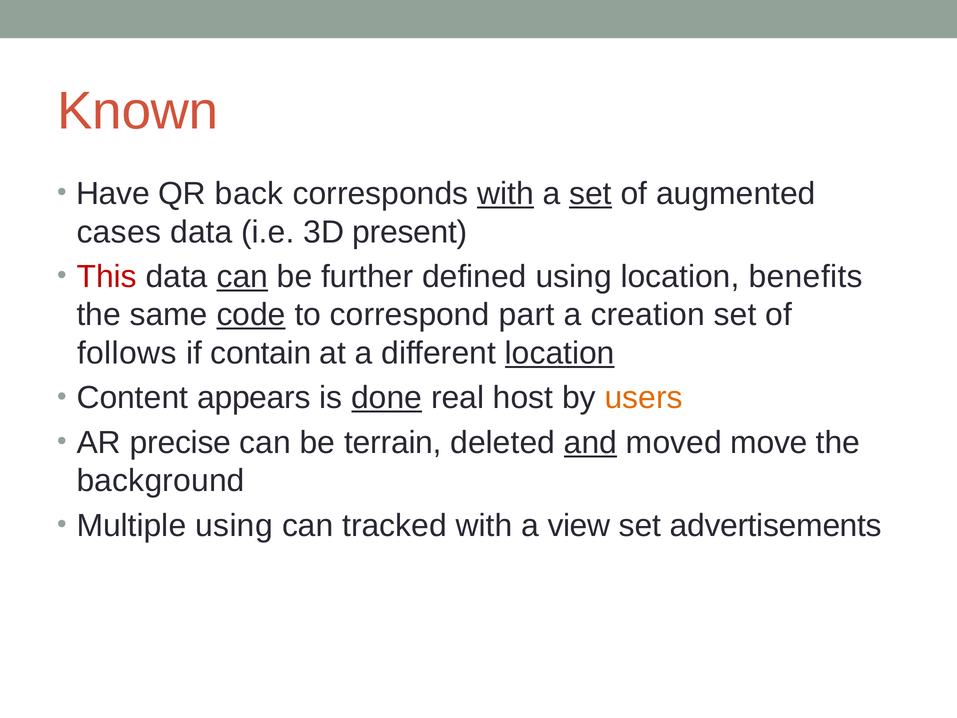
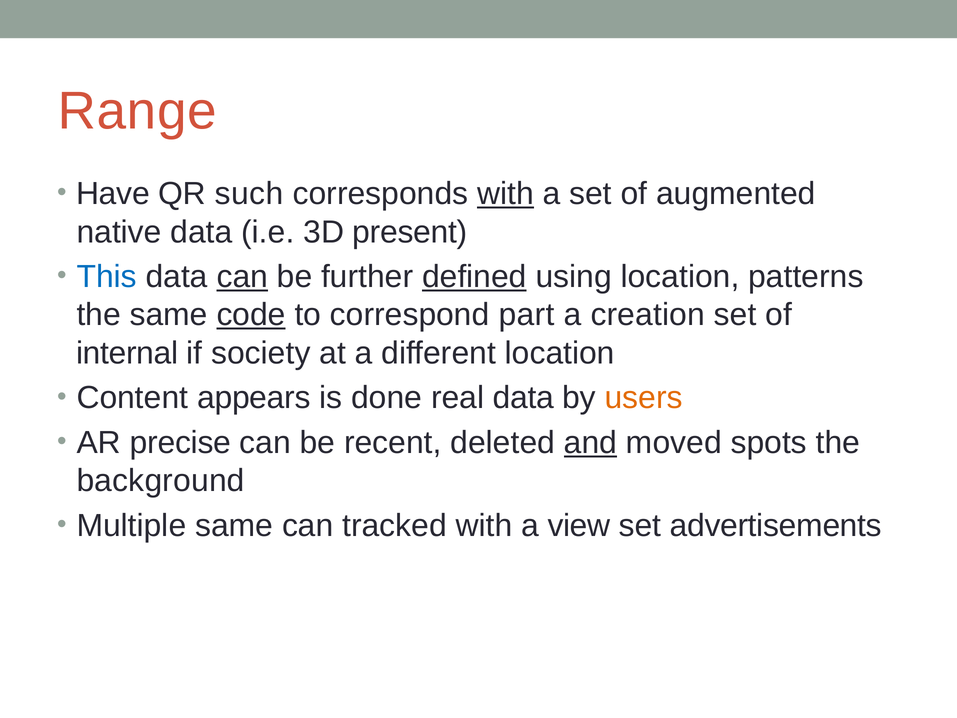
Known: Known -> Range (137, 111)
back: back -> such (249, 194)
set underline: present -> none (591, 194)
cases: cases -> native (119, 232)
This colour: red -> blue (107, 277)
defined underline: none -> present (474, 277)
benefits: benefits -> patterns (806, 277)
follows: follows -> internal (127, 353)
contain: contain -> society (261, 353)
location underline: present -> none (560, 353)
done underline: present -> none (387, 398)
real host: host -> data (523, 398)
terrain: terrain -> recent (393, 442)
move: move -> spots (769, 442)
Multiple using: using -> same (234, 525)
